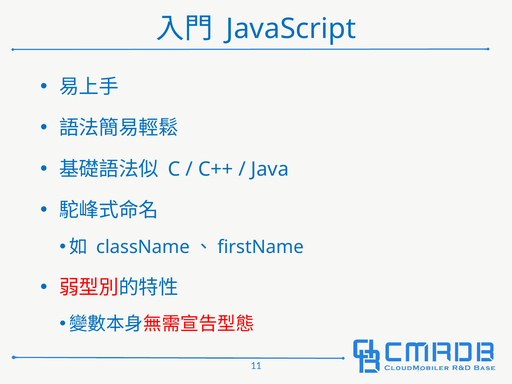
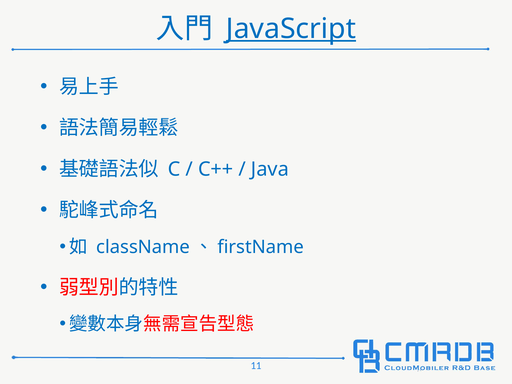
JavaScript underline: none -> present (291, 29)
